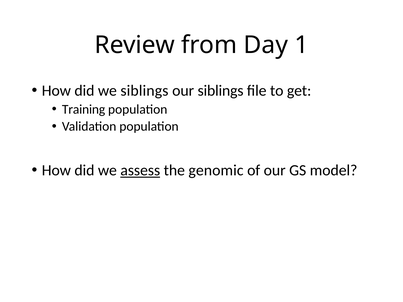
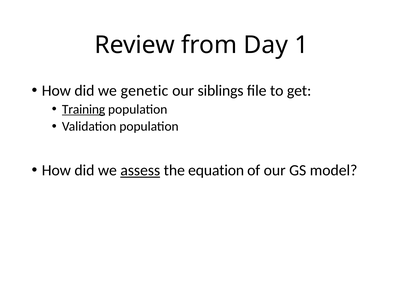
we siblings: siblings -> genetic (144, 91)
Training underline: none -> present (84, 109)
genomic: genomic -> equation (216, 170)
